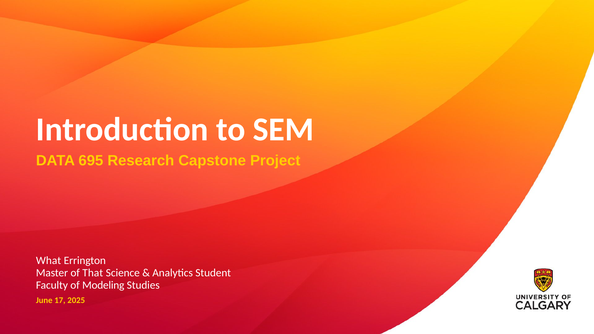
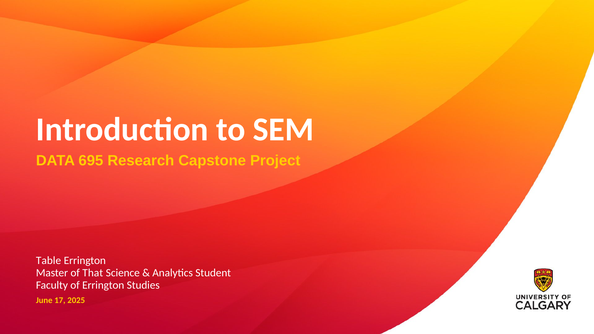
What: What -> Table (49, 261)
of Modeling: Modeling -> Errington (103, 285)
